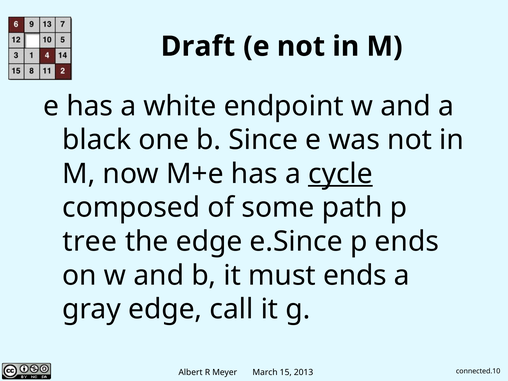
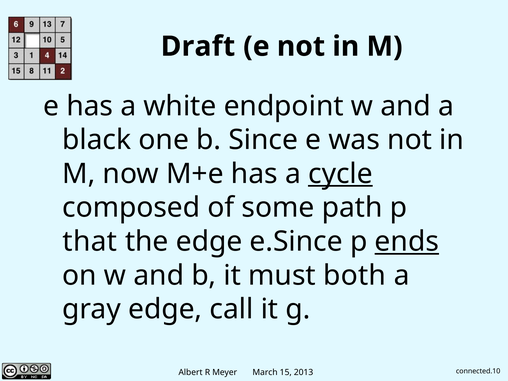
tree: tree -> that (90, 242)
ends underline: none -> present (407, 242)
must ends: ends -> both (355, 275)
